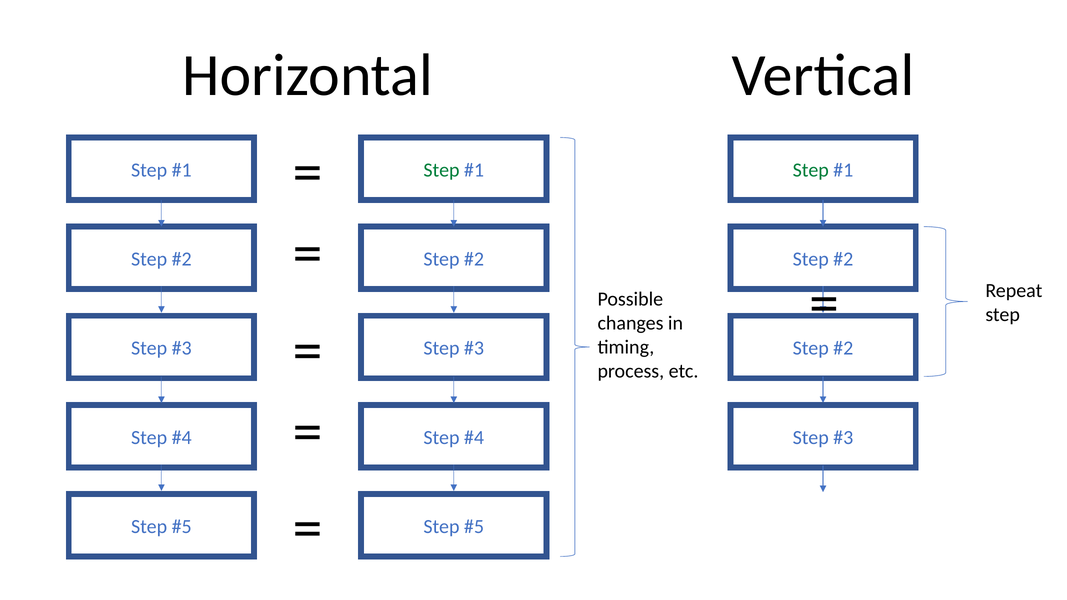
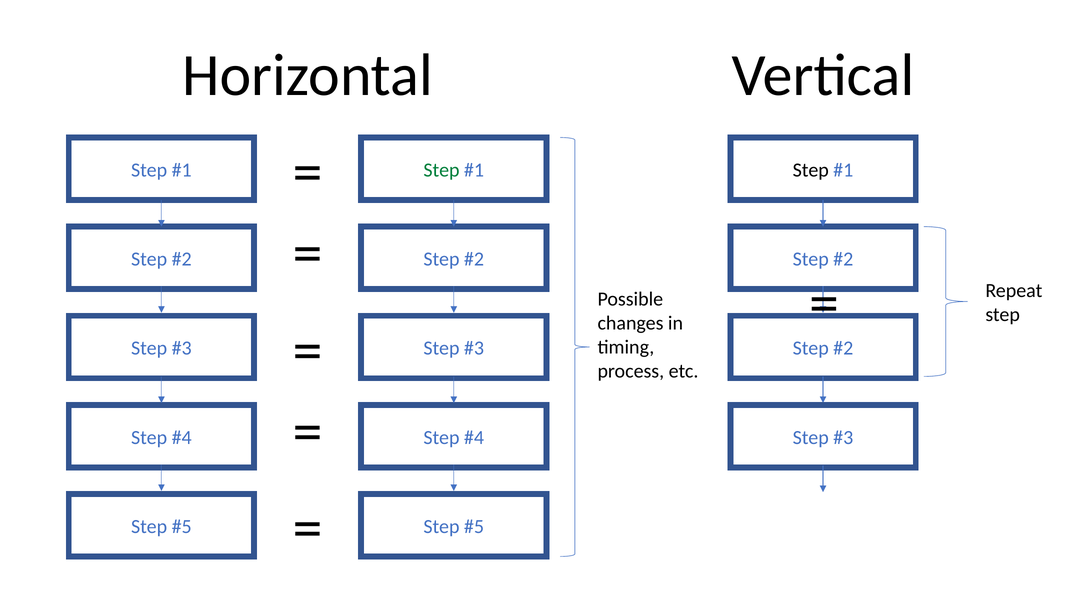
Step colour: green -> black (811, 170)
